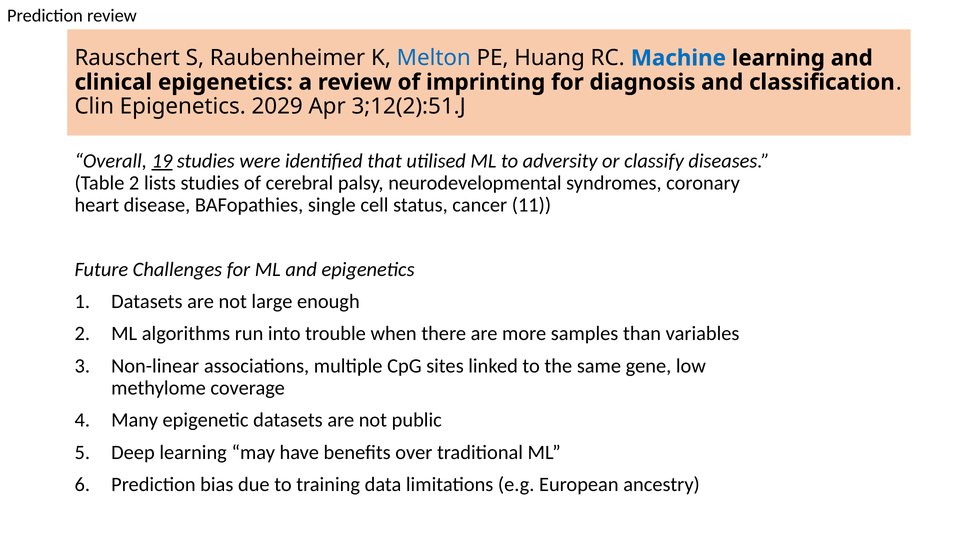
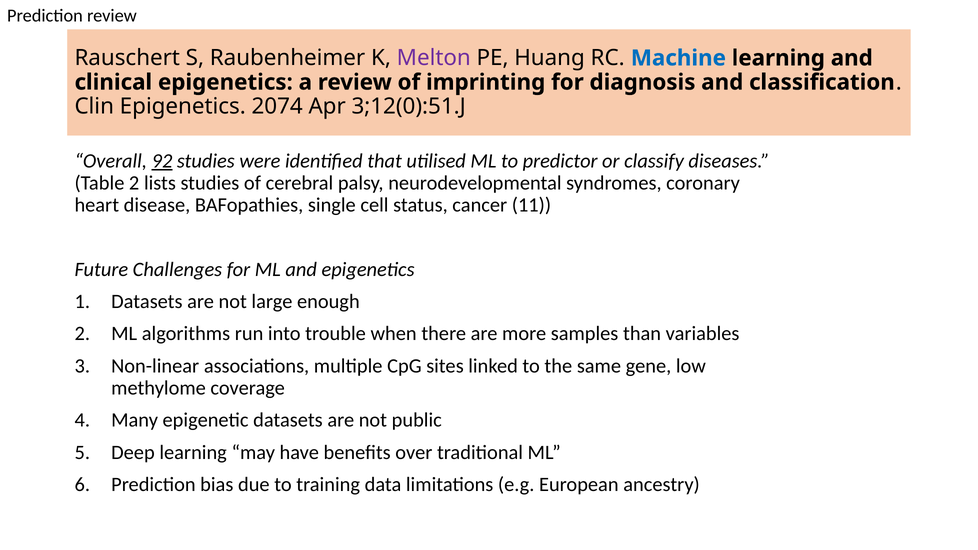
Melton colour: blue -> purple (434, 58)
2029: 2029 -> 2074 (277, 106)
3;12(2):51.J: 3;12(2):51.J -> 3;12(0):51.J (409, 106)
19: 19 -> 92 (162, 161)
adversity: adversity -> predictor (560, 161)
